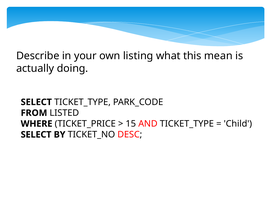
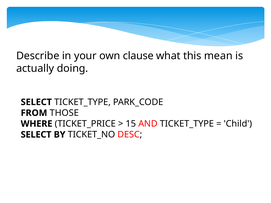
listing: listing -> clause (138, 56)
LISTED: LISTED -> THOSE (64, 113)
